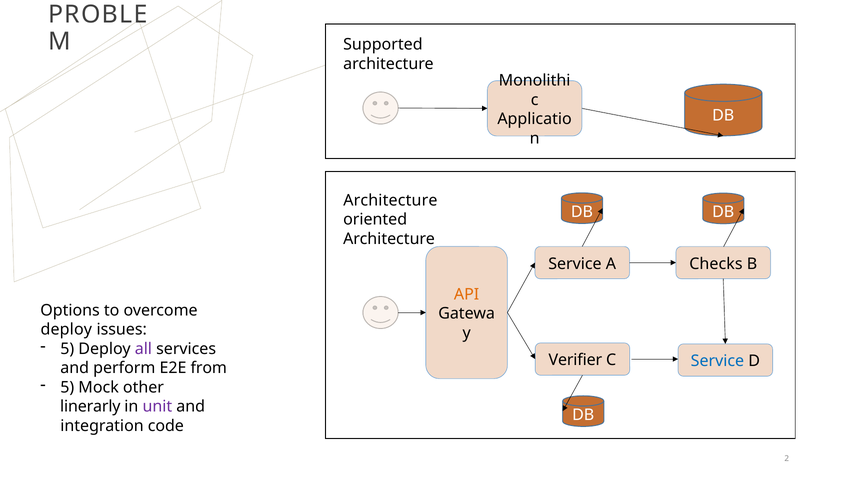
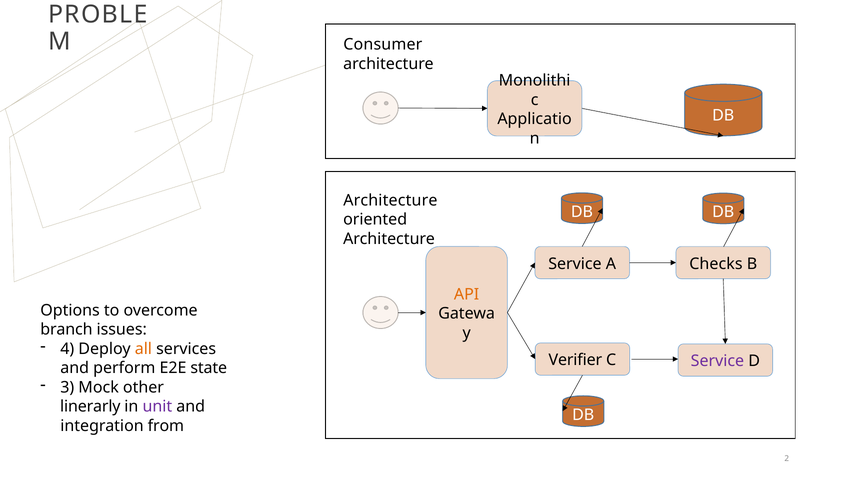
Supported: Supported -> Consumer (383, 44)
deploy: deploy -> branch (66, 329)
5: 5 -> 4 (67, 348)
all colour: purple -> orange (143, 348)
Service colour: blue -> purple (717, 361)
from: from -> state (209, 368)
5: 5 -> 3 (67, 387)
code: code -> from (166, 425)
